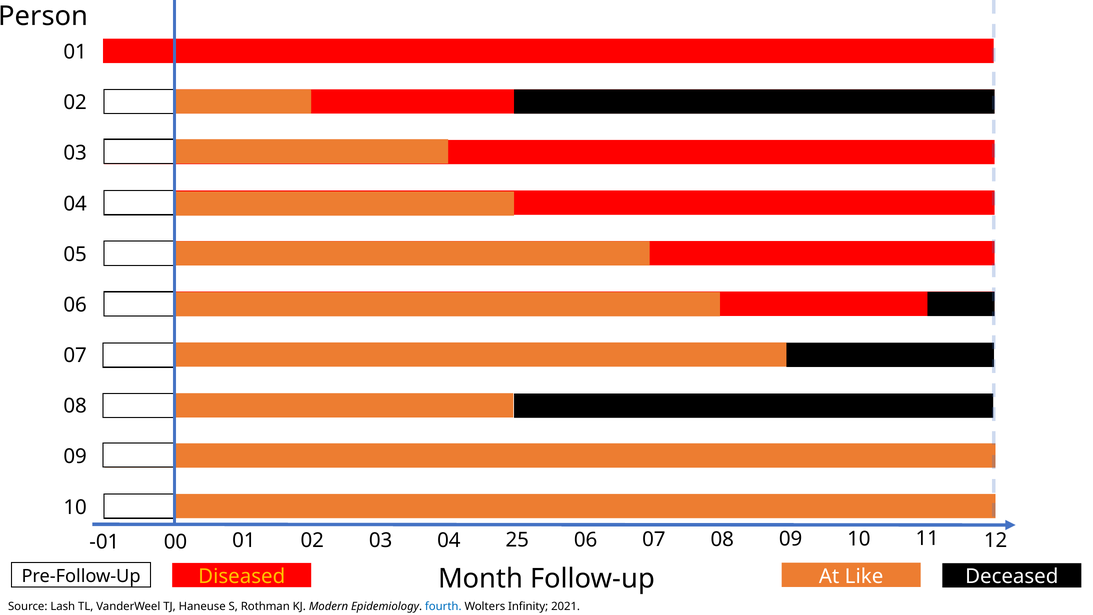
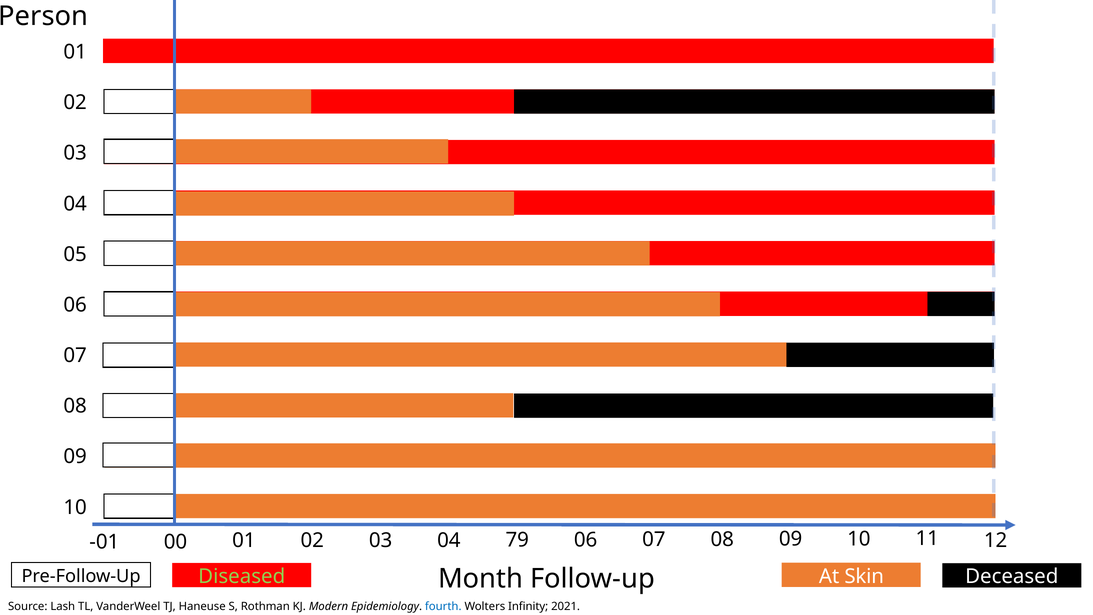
25: 25 -> 79 (517, 540)
Diseased colour: yellow -> light green (242, 576)
Like: Like -> Skin (864, 576)
